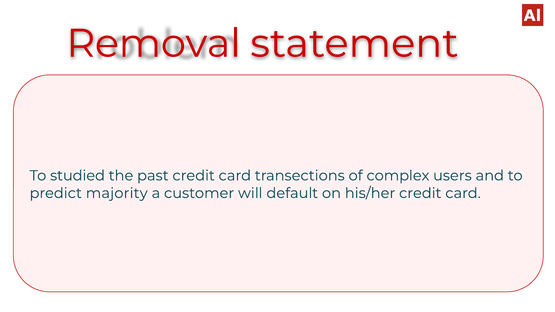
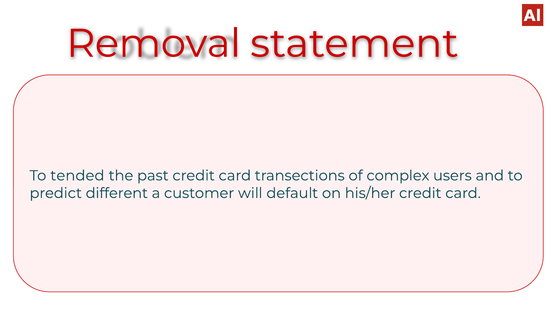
studied: studied -> tended (77, 176)
majority: majority -> different (117, 193)
